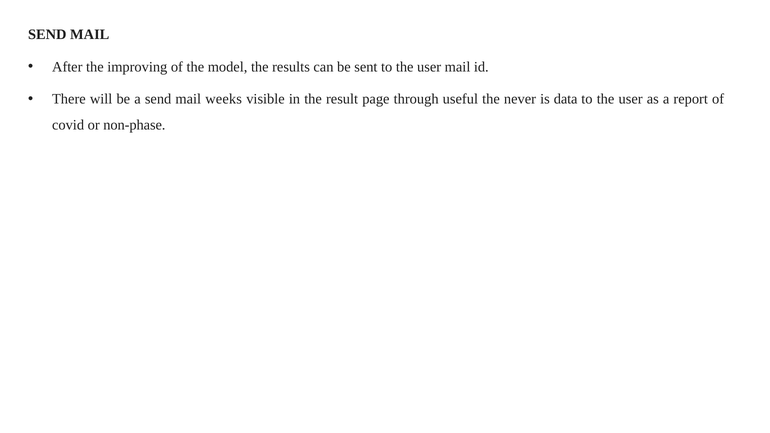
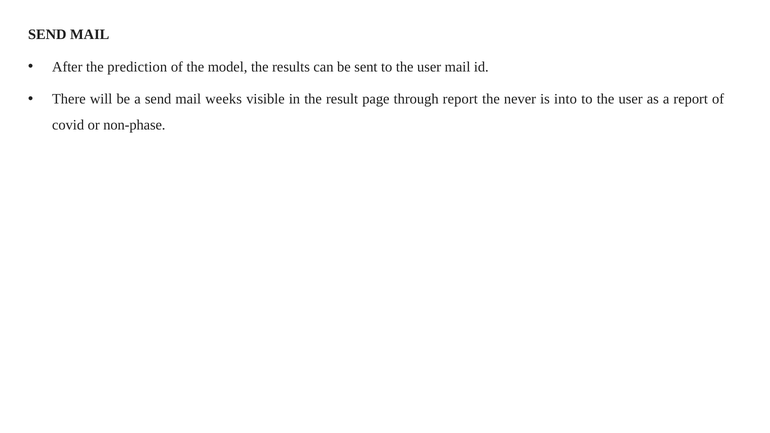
improving: improving -> prediction (137, 67)
through useful: useful -> report (460, 99)
data: data -> into (565, 99)
